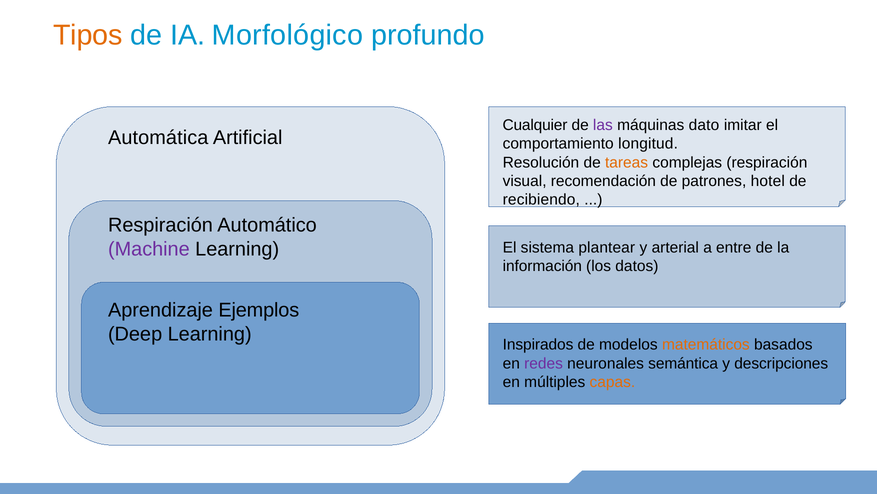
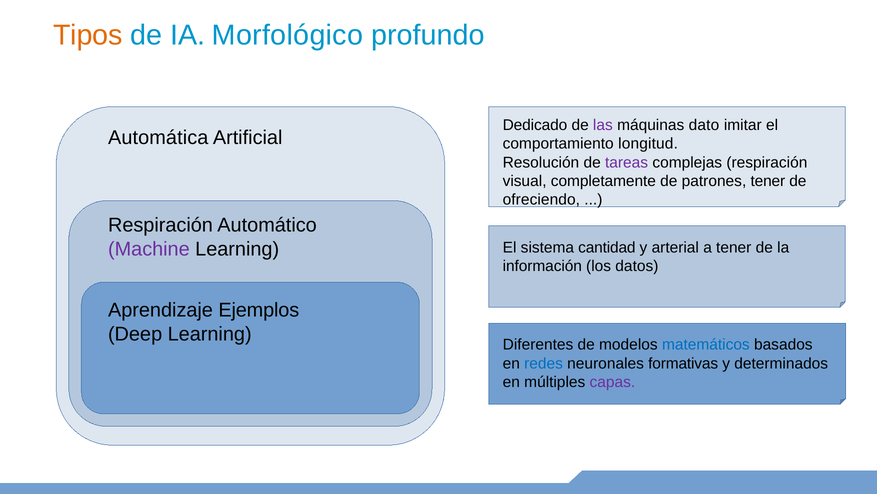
Cualquier: Cualquier -> Dedicado (535, 125)
tareas colour: orange -> purple (627, 162)
recomendación: recomendación -> completamente (603, 181)
patrones hotel: hotel -> tener (768, 181)
recibiendo: recibiendo -> ofreciendo (541, 199)
plantear: plantear -> cantidad (607, 247)
a entre: entre -> tener (734, 247)
Inspirados: Inspirados -> Diferentes (538, 344)
matemáticos colour: orange -> blue (706, 344)
redes colour: purple -> blue (544, 363)
semántica: semántica -> formativas (683, 363)
descripciones: descripciones -> determinados (781, 363)
capas colour: orange -> purple (612, 381)
